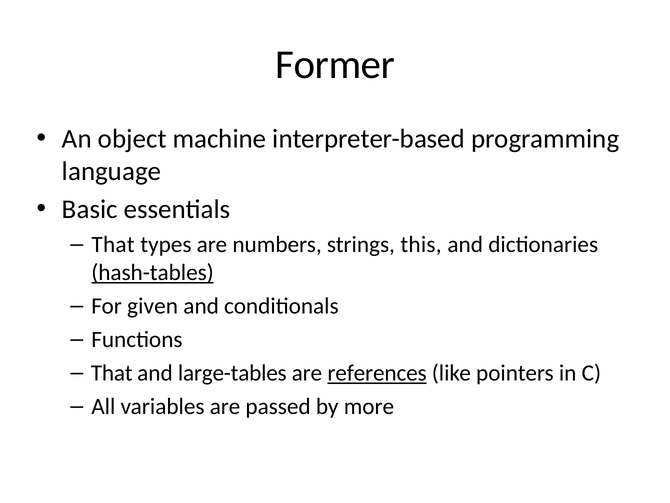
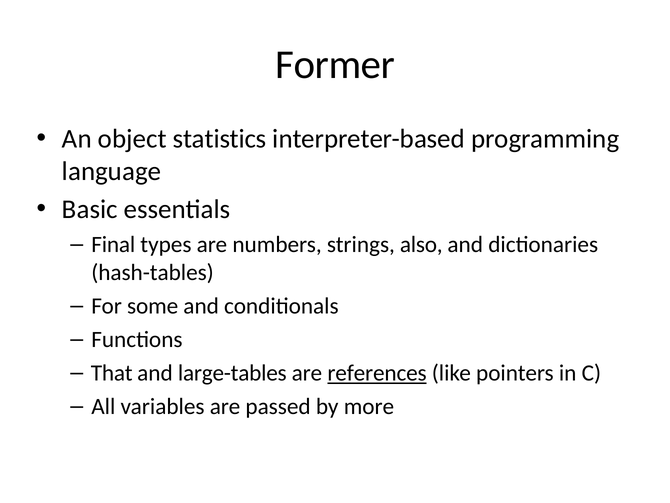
machine: machine -> statistics (220, 139)
That: That -> Final (113, 244)
this: this -> also (421, 244)
hash-tables underline: present -> none (153, 272)
given: given -> some (153, 306)
